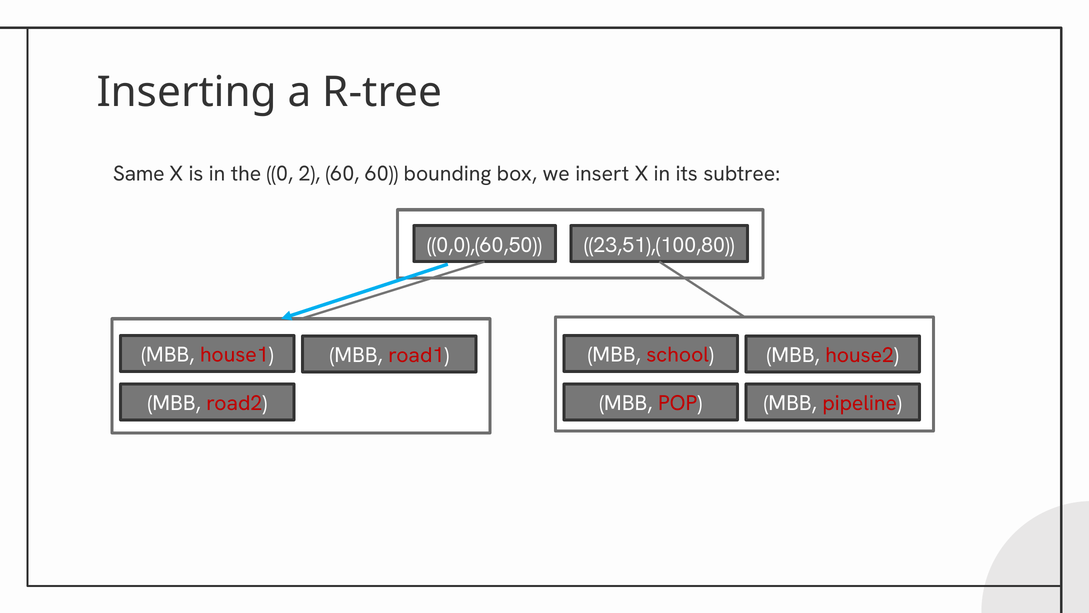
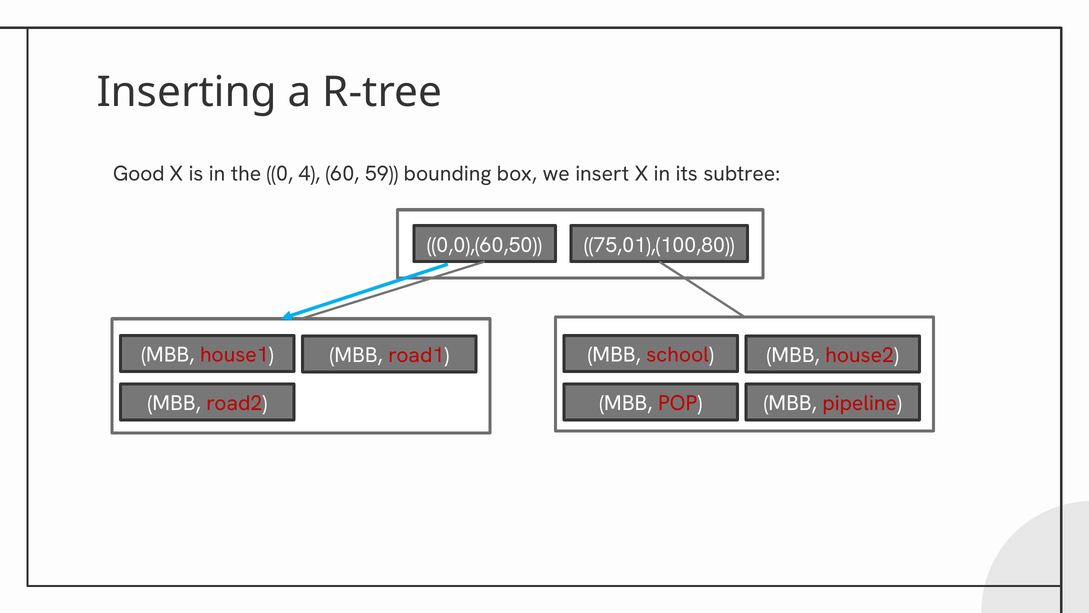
Same: Same -> Good (139, 174)
2: 2 -> 4 (309, 174)
60 60: 60 -> 59 (381, 174)
23,51),(100,80: 23,51),(100,80 -> 75,01),(100,80 (659, 245)
